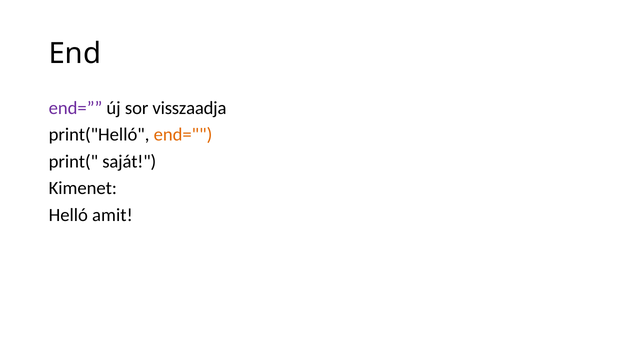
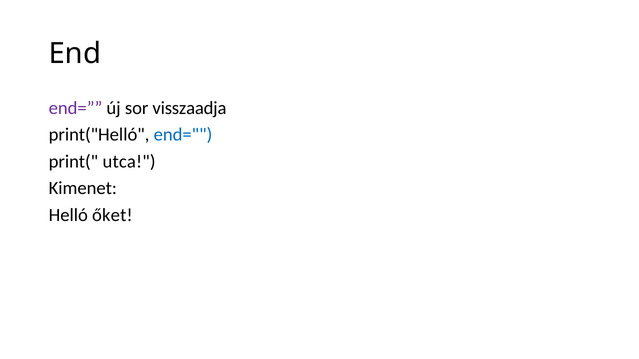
end= colour: orange -> blue (183, 135)
saját: saját -> utca (129, 162)
amit: amit -> őket (112, 215)
